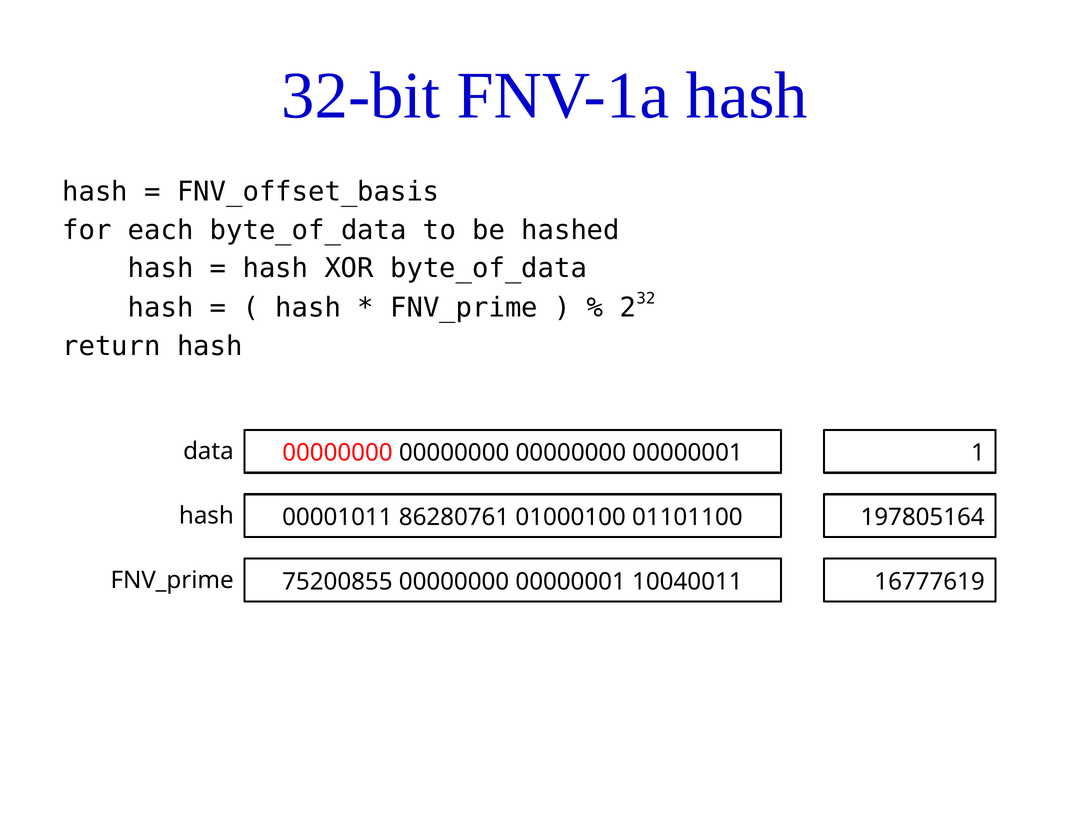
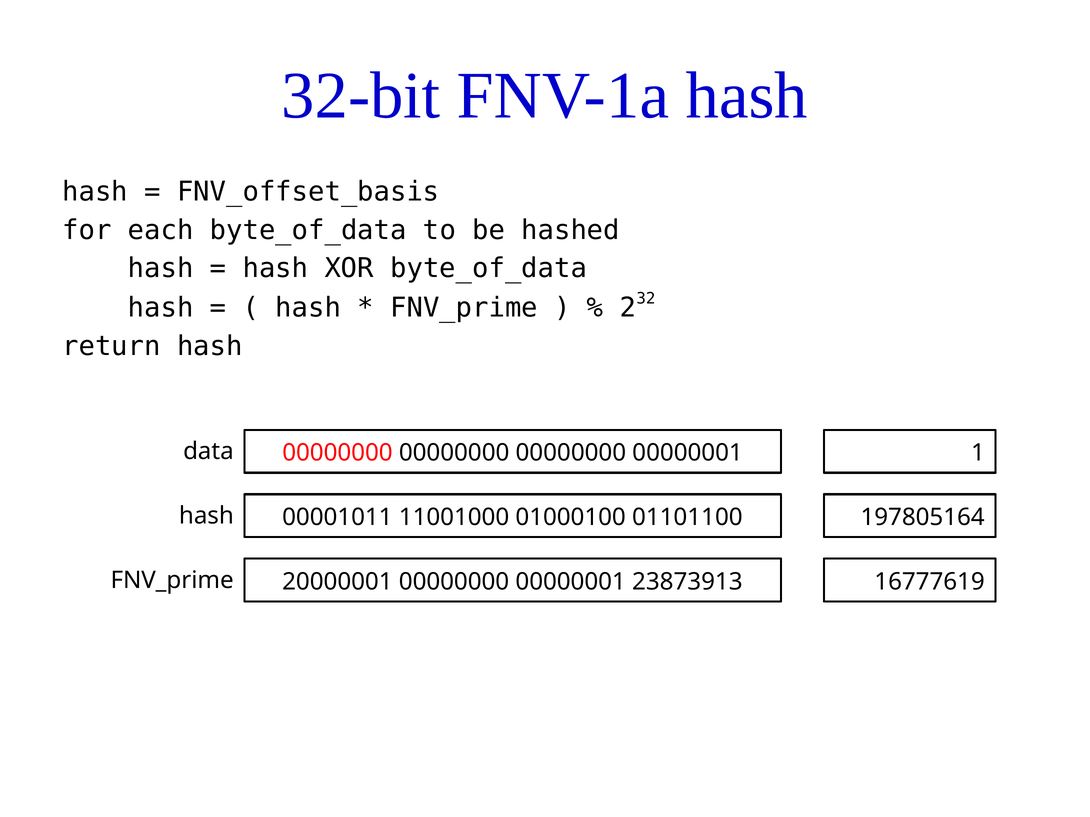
86280761: 86280761 -> 11001000 (454, 518)
75200855: 75200855 -> 20000001 (337, 582)
10040011: 10040011 -> 23873913 (687, 582)
